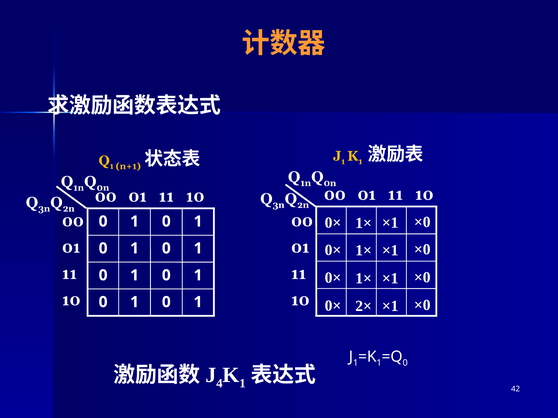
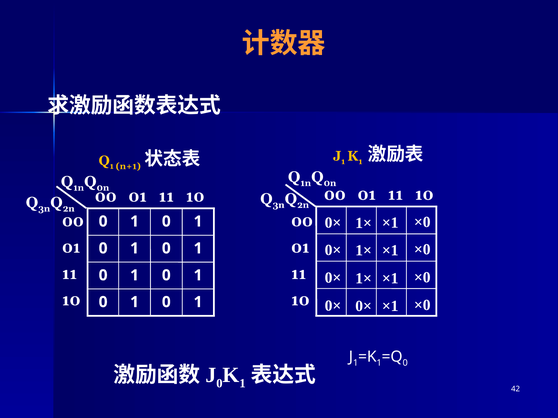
2×: 2× -> 0× (364, 307)
4: 4 -> 0 (219, 384)
